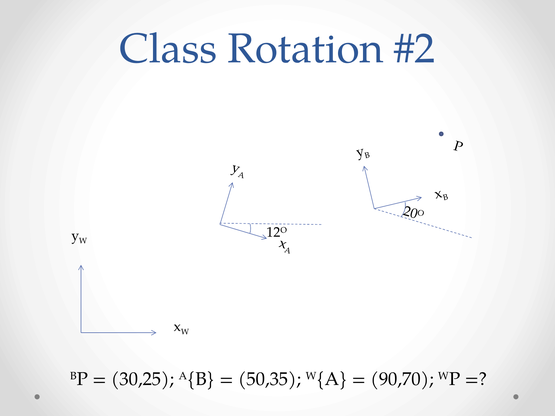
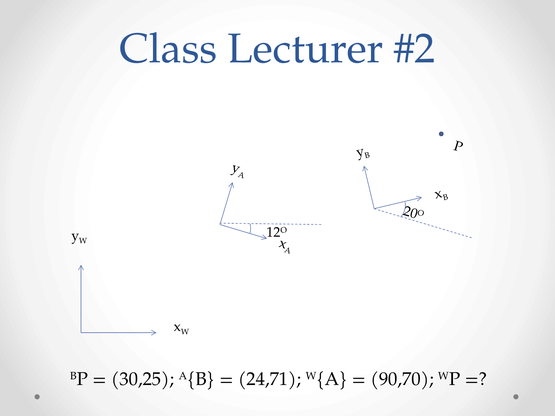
Rotation: Rotation -> Lecturer (305, 49)
50,35: 50,35 -> 24,71 (270, 379)
